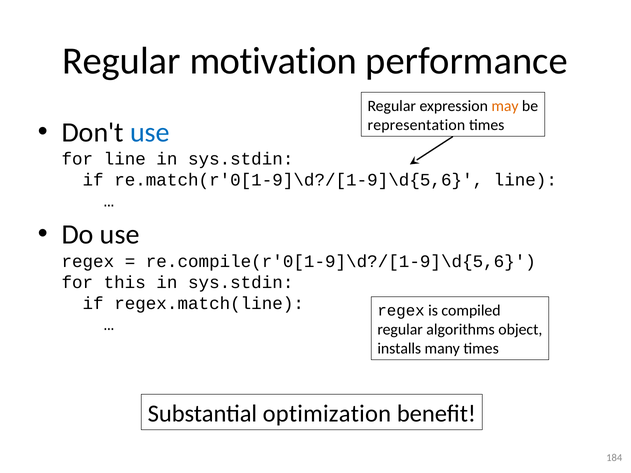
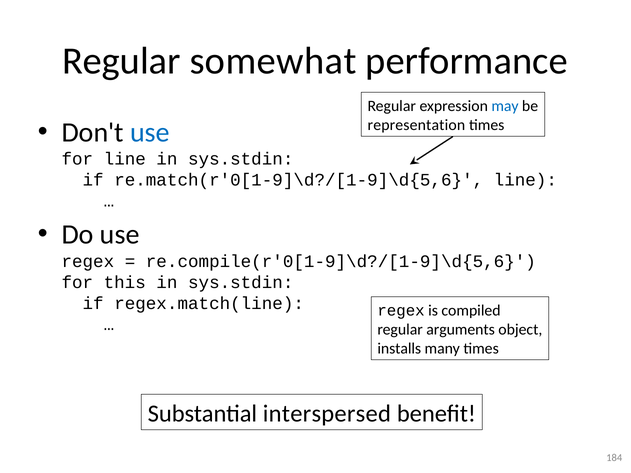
motivation: motivation -> somewhat (273, 61)
may colour: orange -> blue (505, 106)
algorithms: algorithms -> arguments (461, 330)
optimization: optimization -> interspersed (327, 414)
